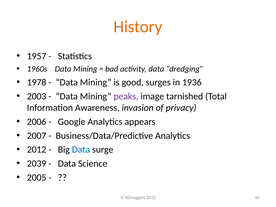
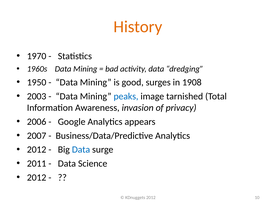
1957: 1957 -> 1970 (37, 56)
1978: 1978 -> 1950 (37, 82)
1936: 1936 -> 1908 (192, 82)
peaks colour: purple -> blue (126, 96)
2039: 2039 -> 2011 (37, 164)
2005: 2005 -> 2012 (37, 178)
